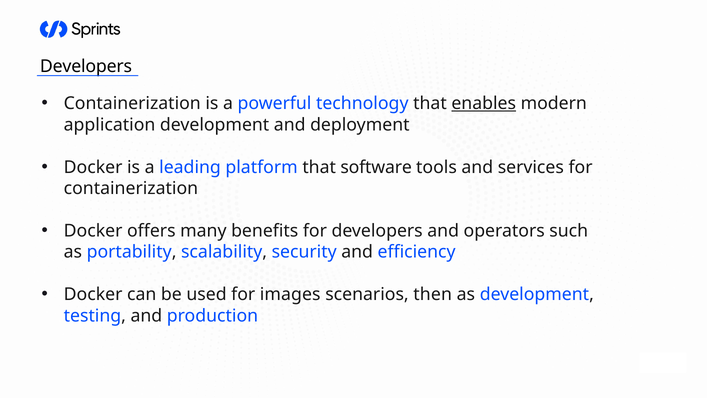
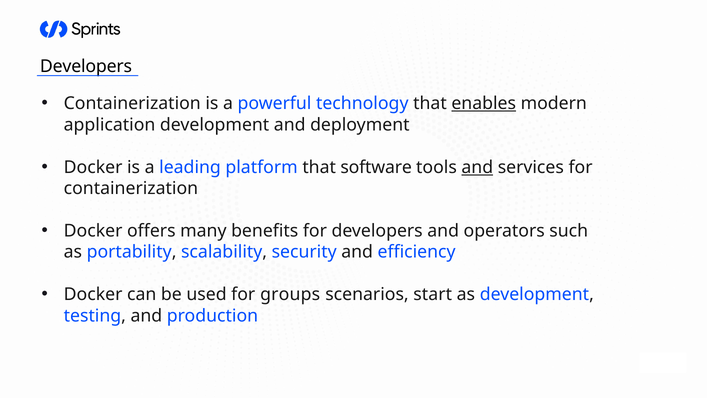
and underline: none -> present (477, 167)
images: images -> groups (290, 294)
then: then -> start (433, 294)
